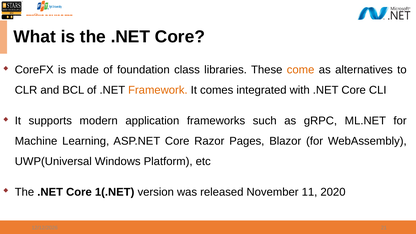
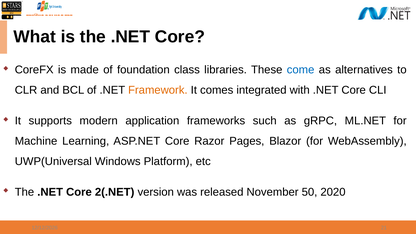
come colour: orange -> blue (301, 70)
1(.NET: 1(.NET -> 2(.NET (115, 192)
11: 11 -> 50 (310, 192)
